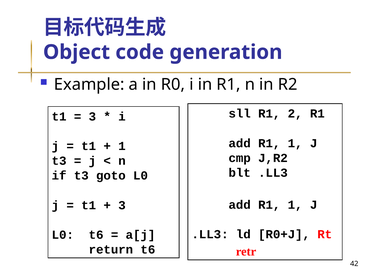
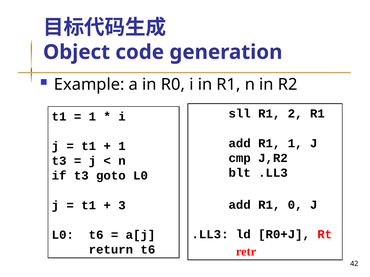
3: 3 -> 1 (92, 117)
1: 1 -> 0 (295, 205)
